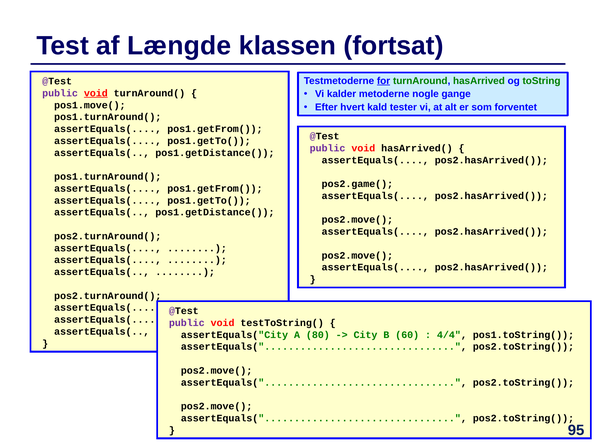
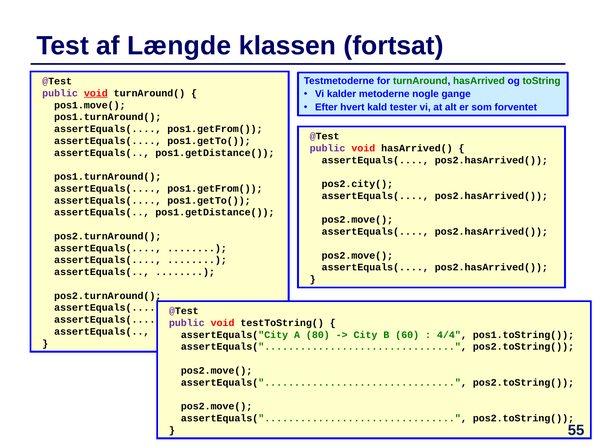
for underline: present -> none (384, 81)
pos2.game(: pos2.game( -> pos2.city( (357, 184)
95: 95 -> 55 (576, 430)
